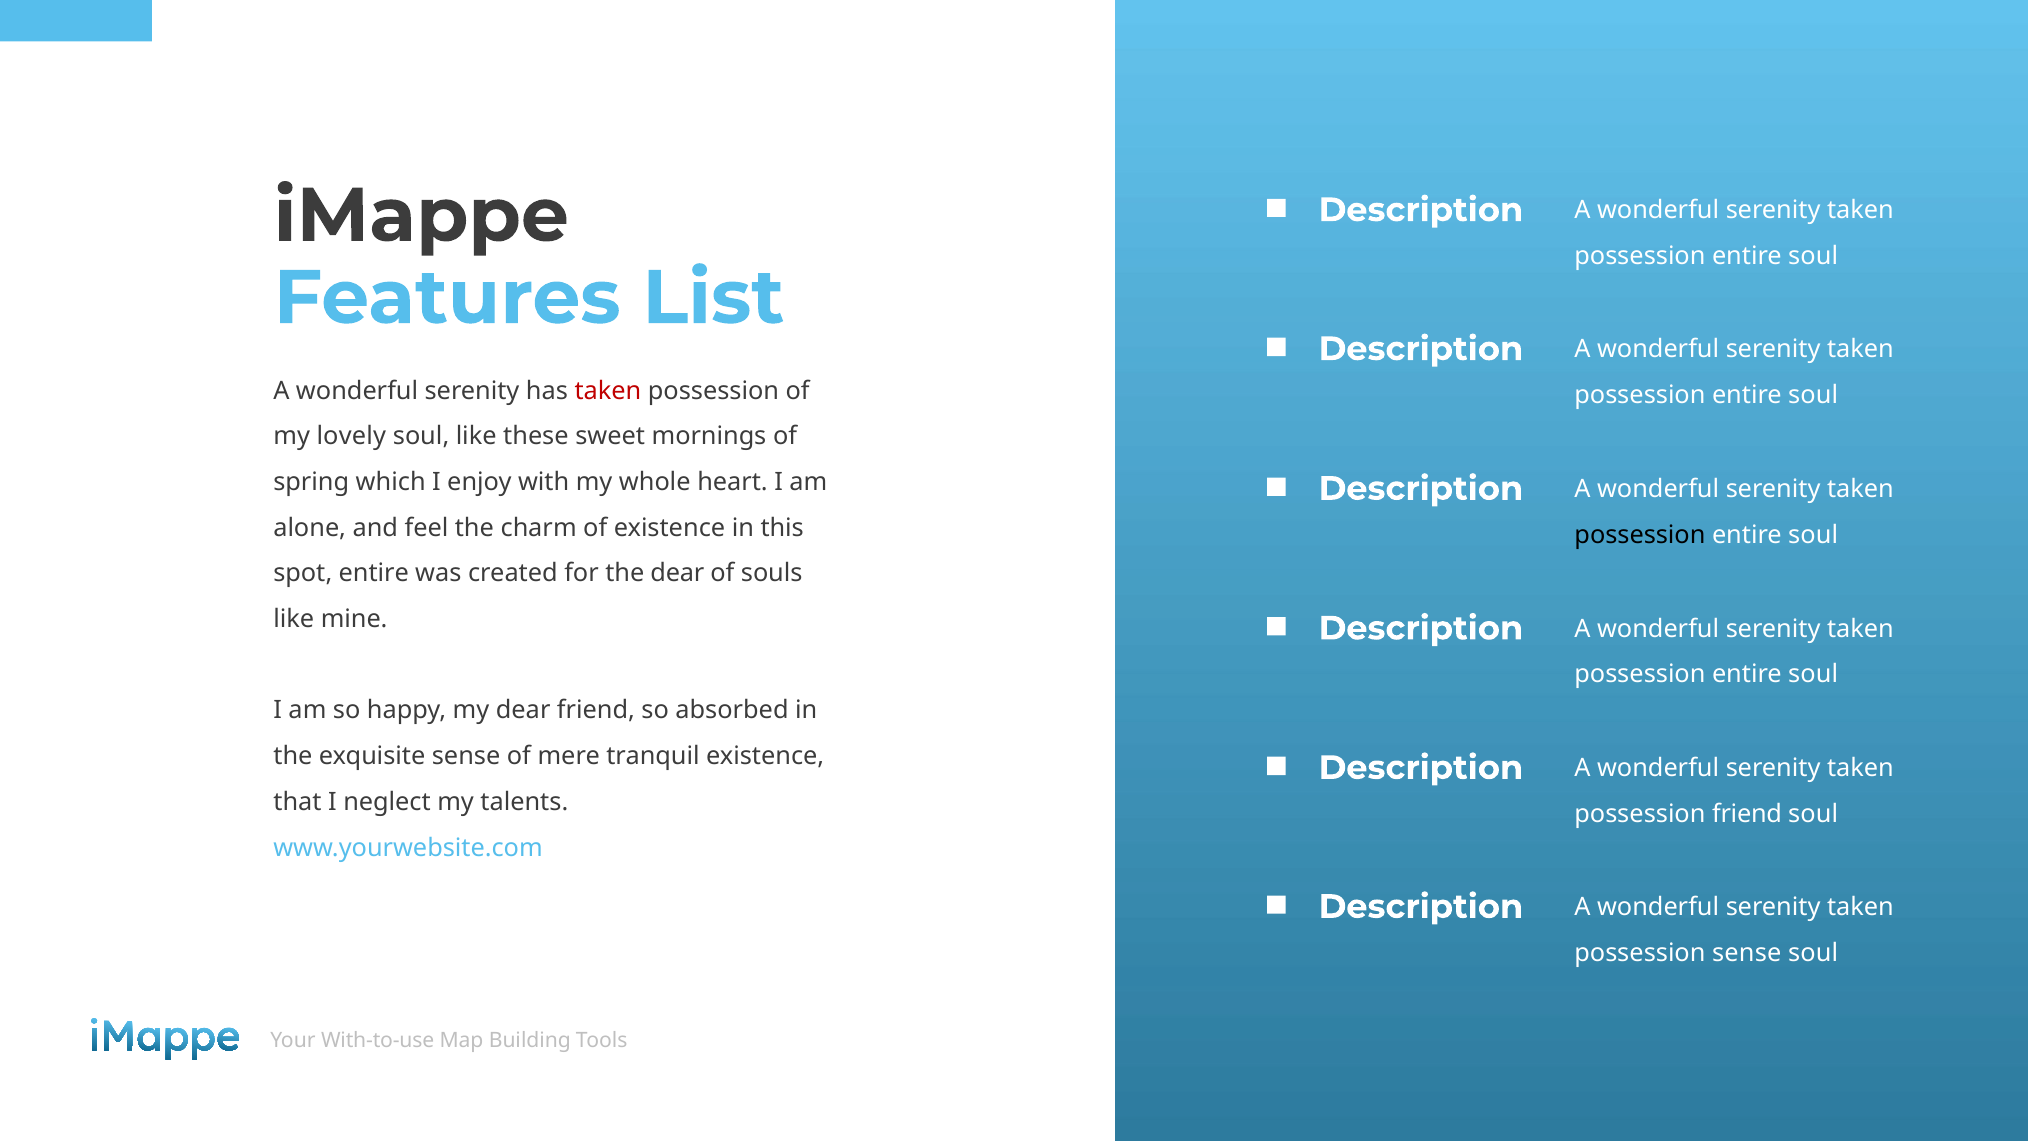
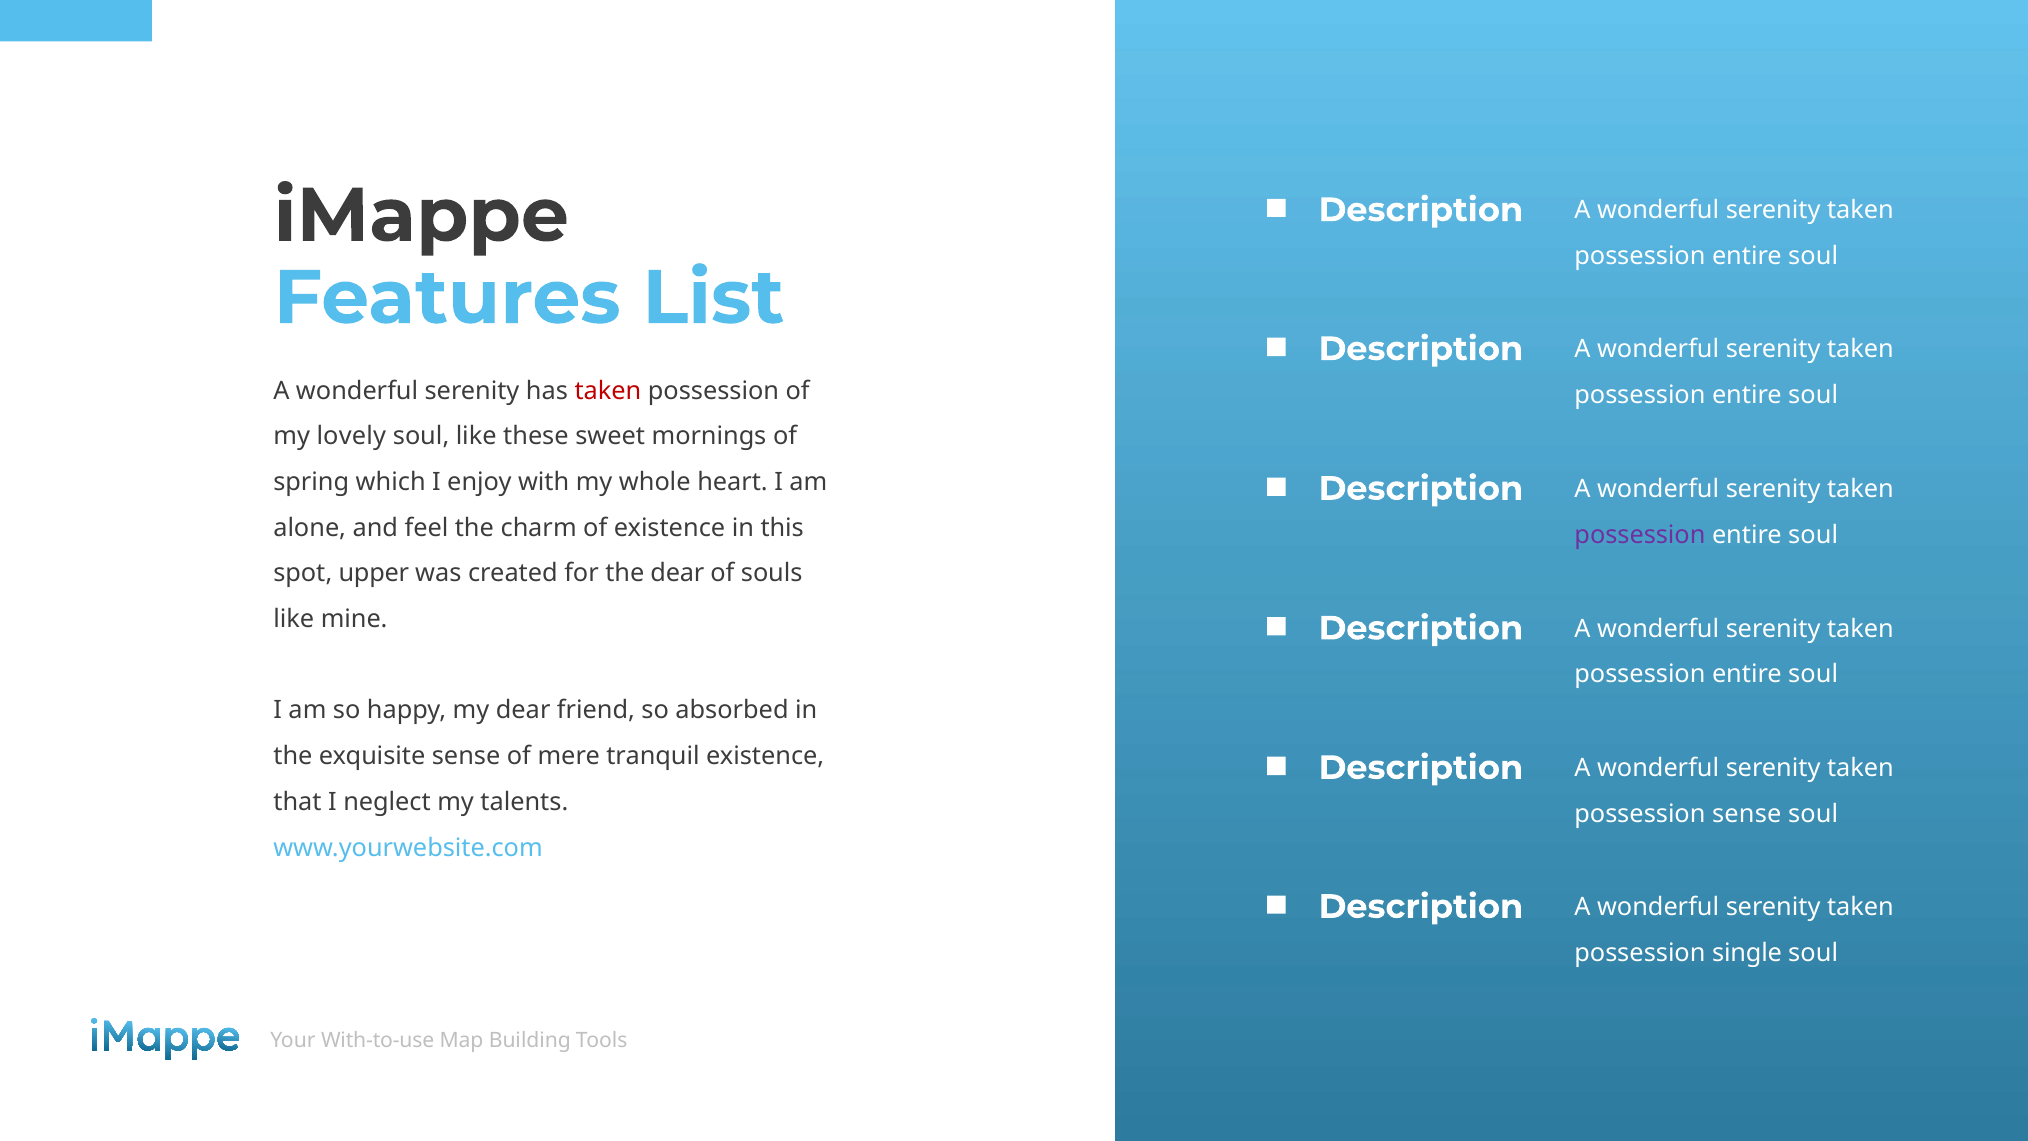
possession colour: black -> purple (1640, 535)
spot entire: entire -> upper (374, 573)
possession friend: friend -> sense (1747, 814)
possession sense: sense -> single (1747, 953)
